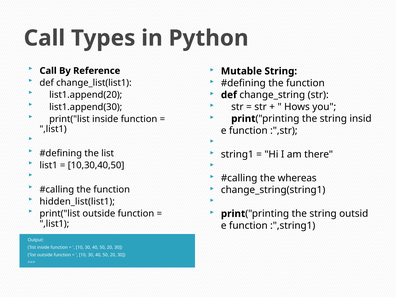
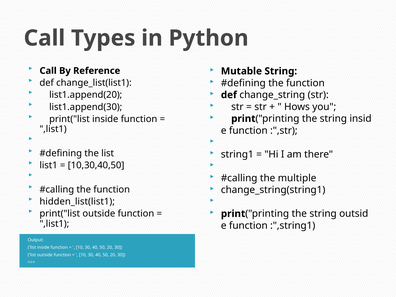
whereas: whereas -> multiple (297, 178)
